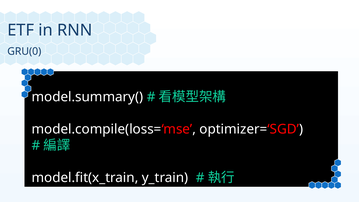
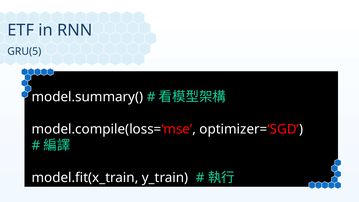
GRU(0: GRU(0 -> GRU(5 (24, 51)
